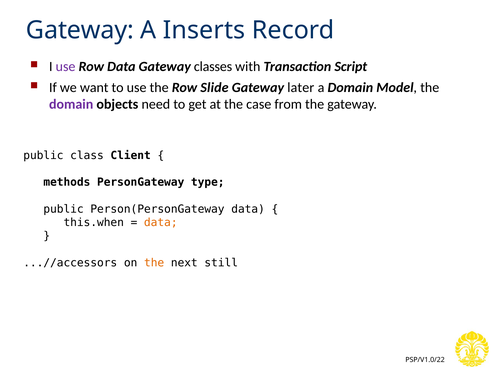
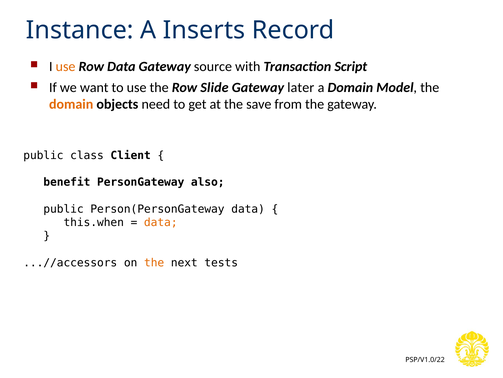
Gateway: Gateway -> Instance (80, 30)
use colour: purple -> orange (66, 66)
classes: classes -> source (213, 66)
domain colour: purple -> orange (71, 104)
case: case -> save (259, 104)
methods: methods -> benefit (67, 182)
type: type -> also (208, 182)
still: still -> tests (221, 262)
